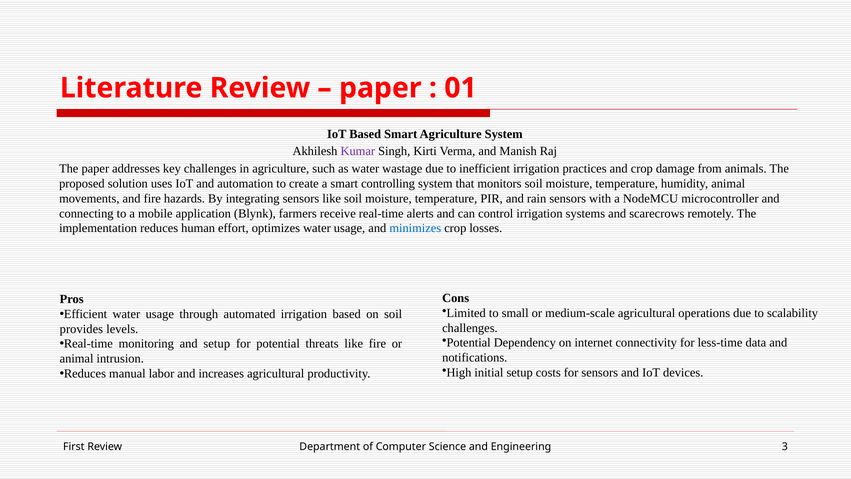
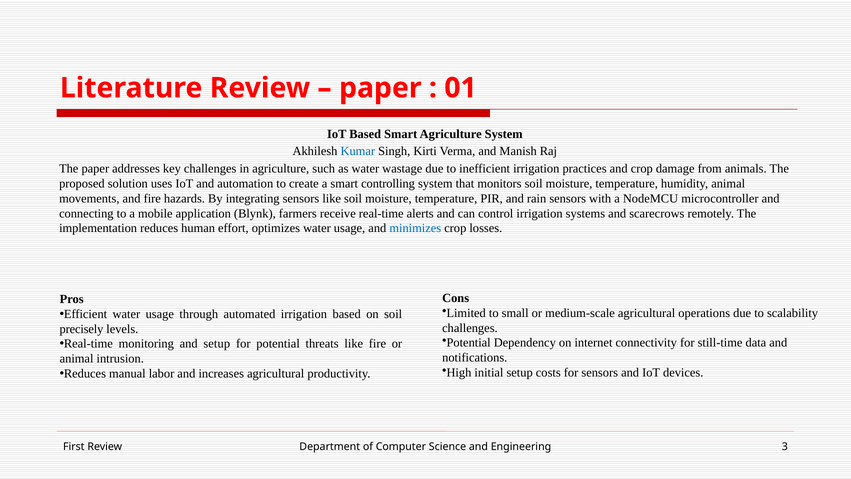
Kumar colour: purple -> blue (358, 151)
provides: provides -> precisely (82, 329)
less-time: less-time -> still-time (720, 343)
